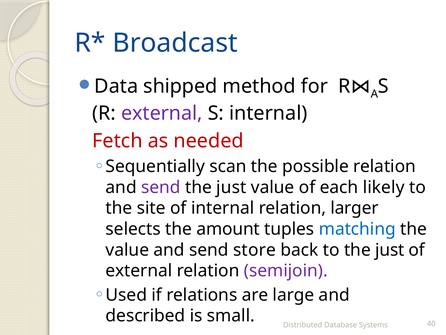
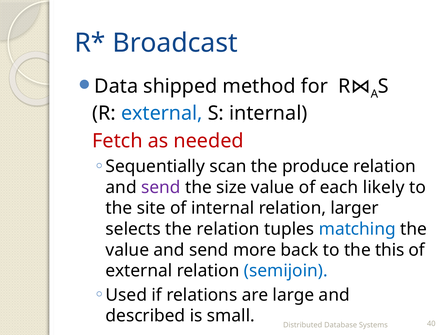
external colour: purple -> blue (162, 113)
possible: possible -> produce (316, 166)
just: just -> size (231, 187)
the amount: amount -> relation (228, 229)
store: store -> more (255, 250)
to the just: just -> this (390, 250)
semijoin colour: purple -> blue (286, 270)
